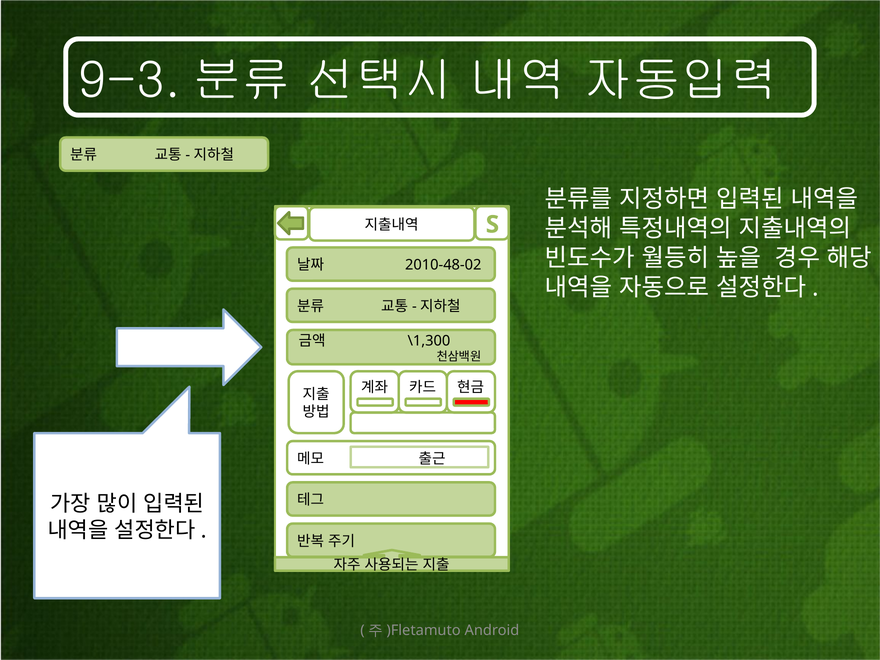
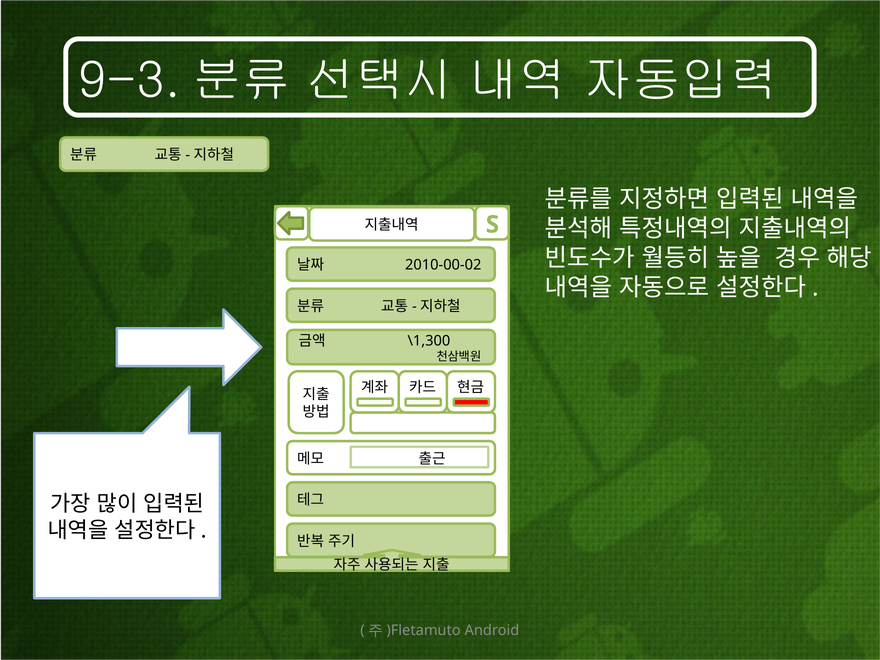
2010-48-02: 2010-48-02 -> 2010-00-02 (443, 265)
